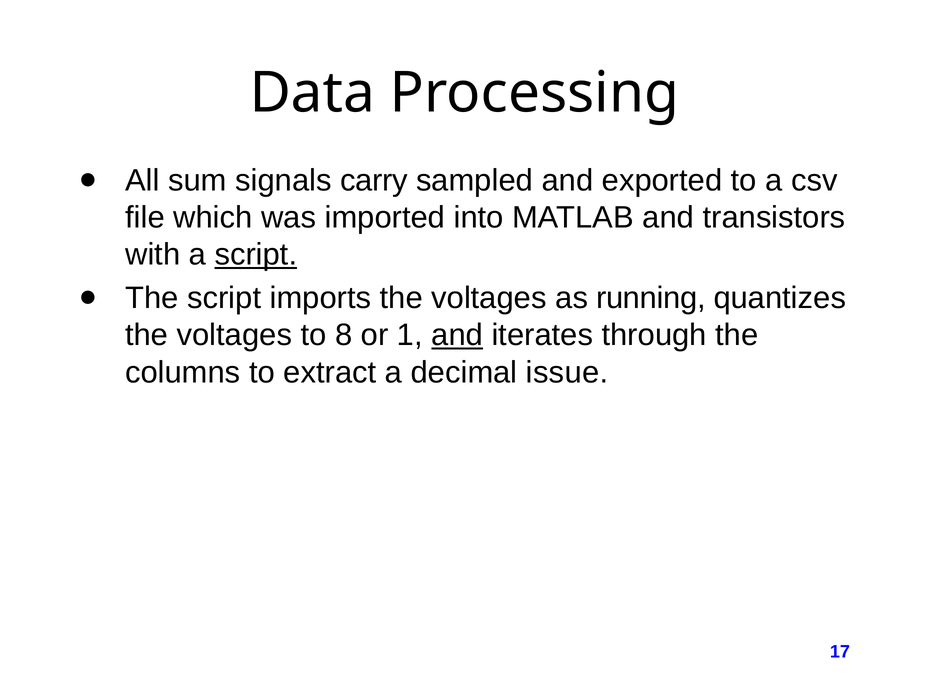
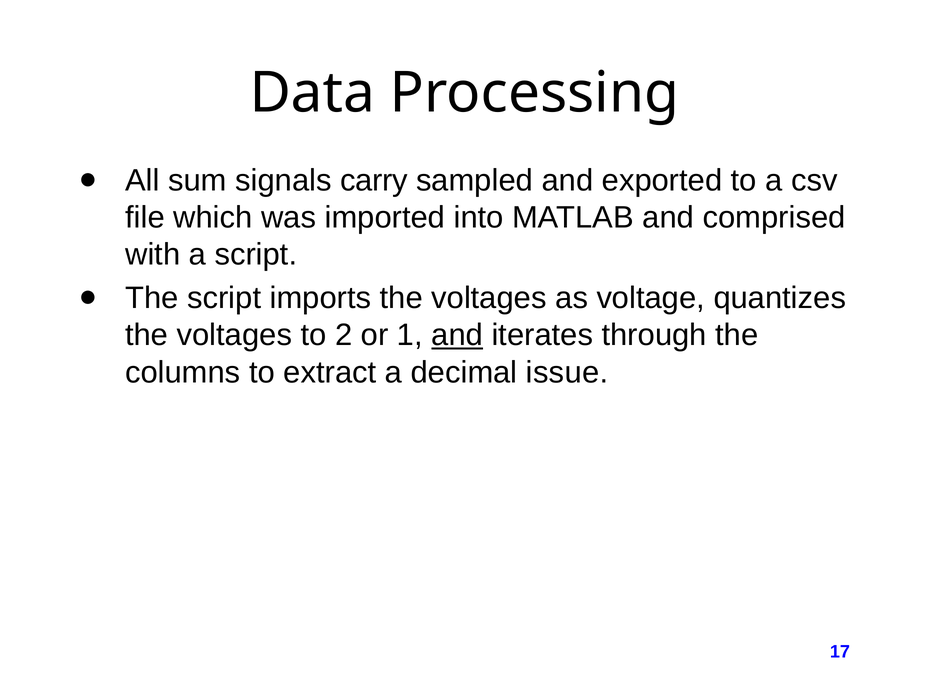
transistors: transistors -> comprised (774, 217)
script underline: present -> none (256, 255)
running: running -> voltage (651, 298)
8: 8 -> 2 (344, 335)
